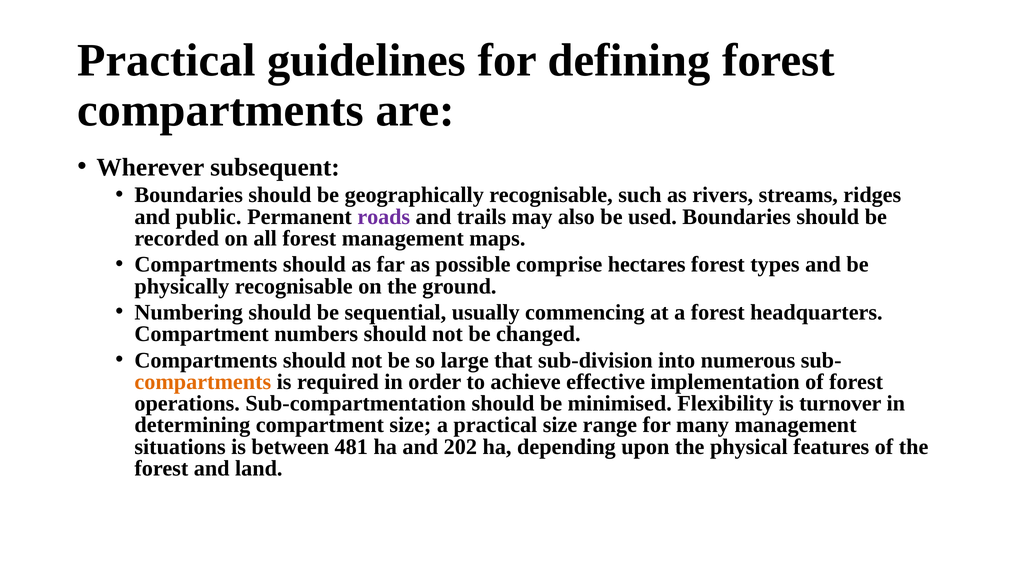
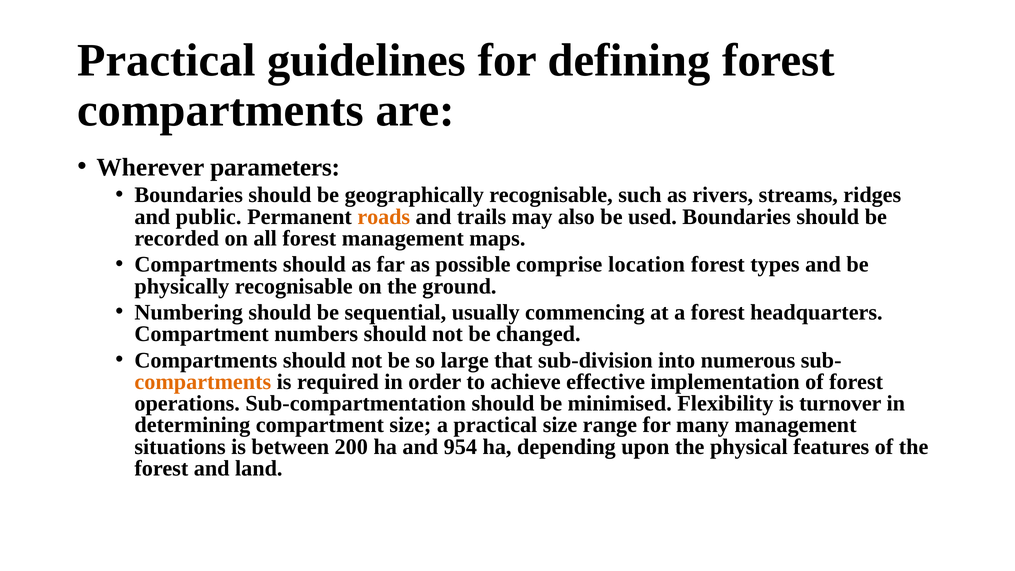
subsequent: subsequent -> parameters (275, 167)
roads colour: purple -> orange (384, 217)
hectares: hectares -> location (647, 265)
481: 481 -> 200 (351, 447)
202: 202 -> 954 (460, 447)
